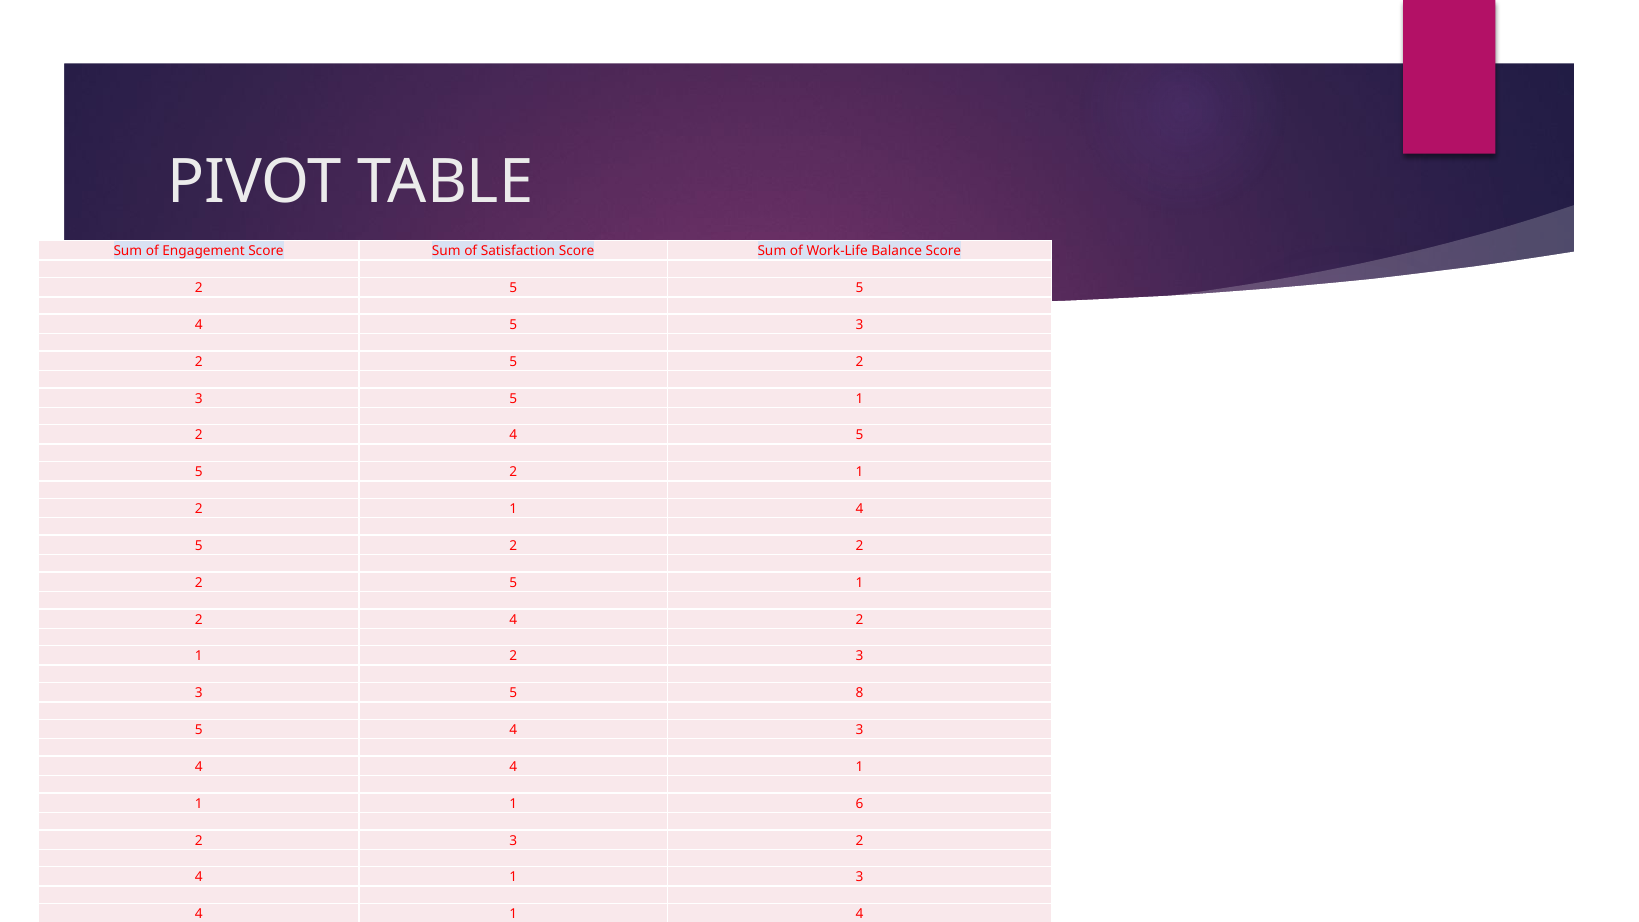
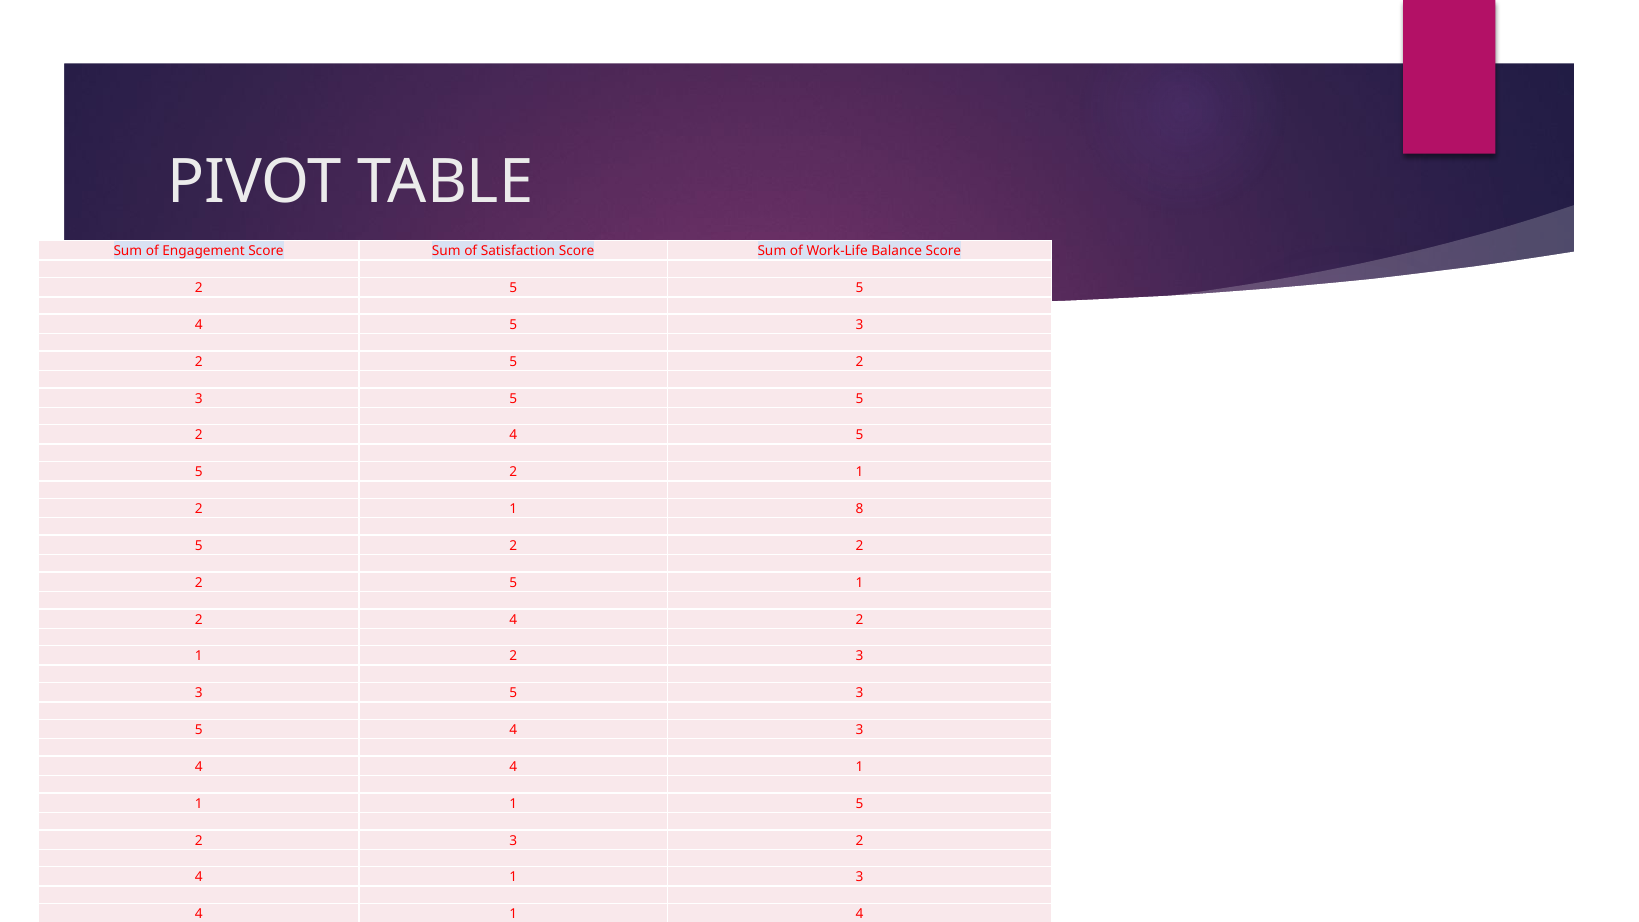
3 5 1: 1 -> 5 (859, 399)
2 1 4: 4 -> 8 (859, 509)
3 5 8: 8 -> 3 (859, 693)
1 6: 6 -> 5 (859, 804)
